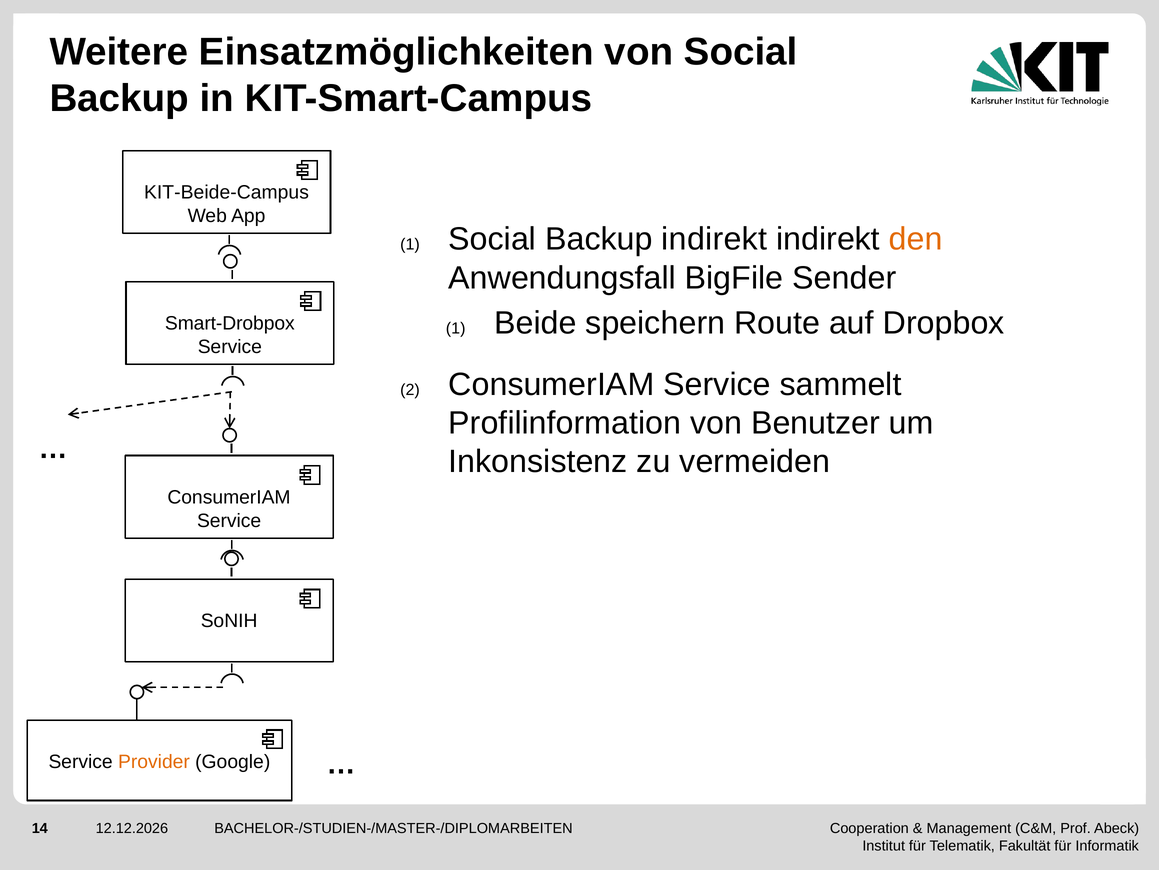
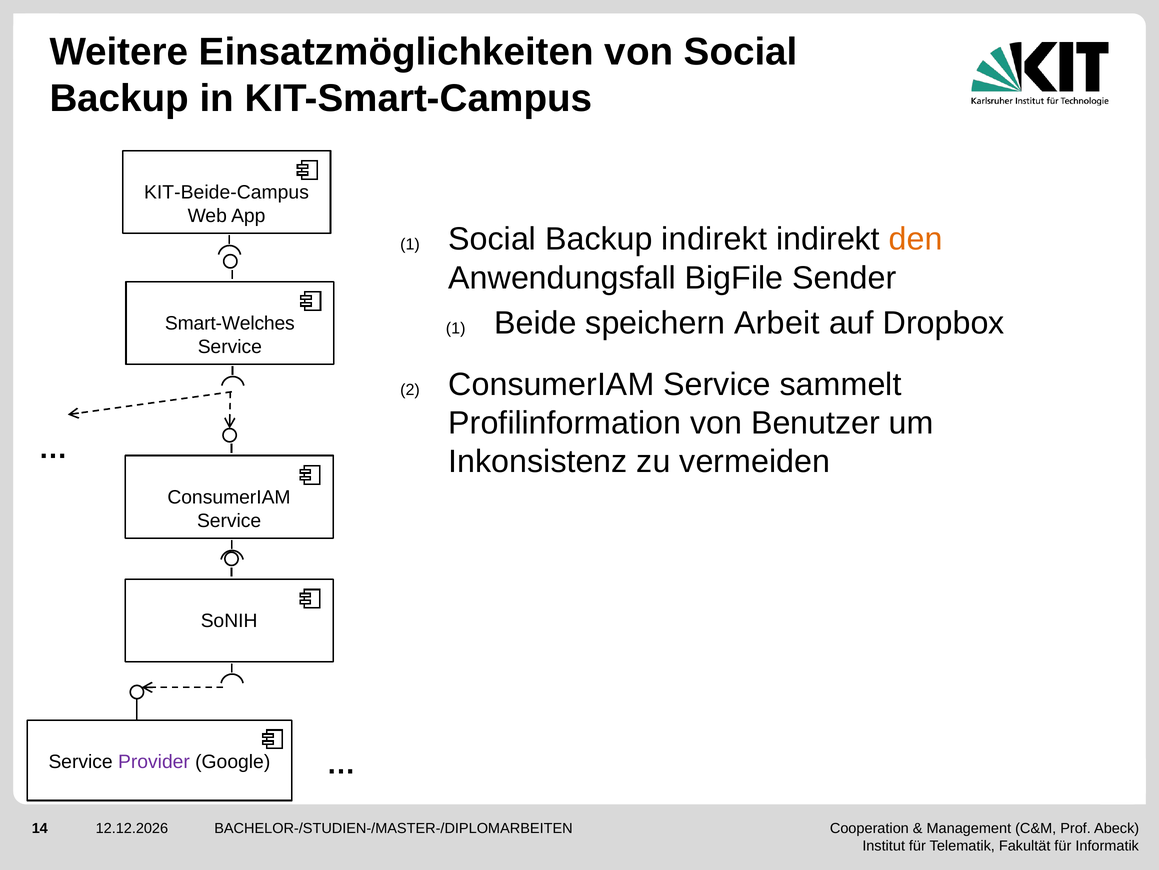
Smart-Drobpox: Smart-Drobpox -> Smart-Welches (230, 323)
Route: Route -> Arbeit (777, 323)
Provider colour: orange -> purple (154, 761)
